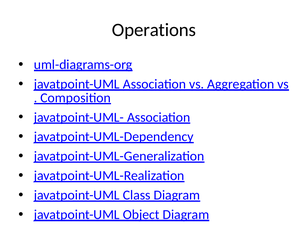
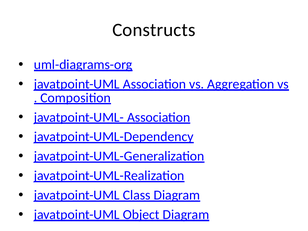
Operations: Operations -> Constructs (154, 30)
